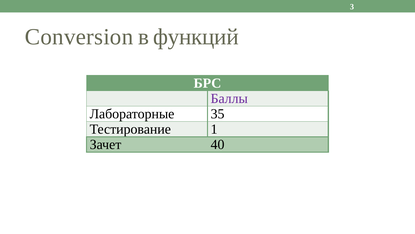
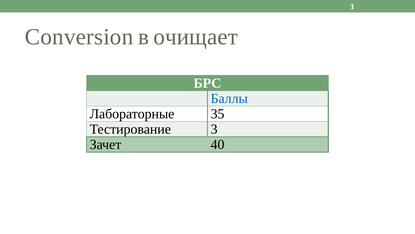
функций: функций -> очищает (196, 37)
Баллы colour: purple -> blue (229, 98)
Тестирование 1: 1 -> 3 (214, 129)
